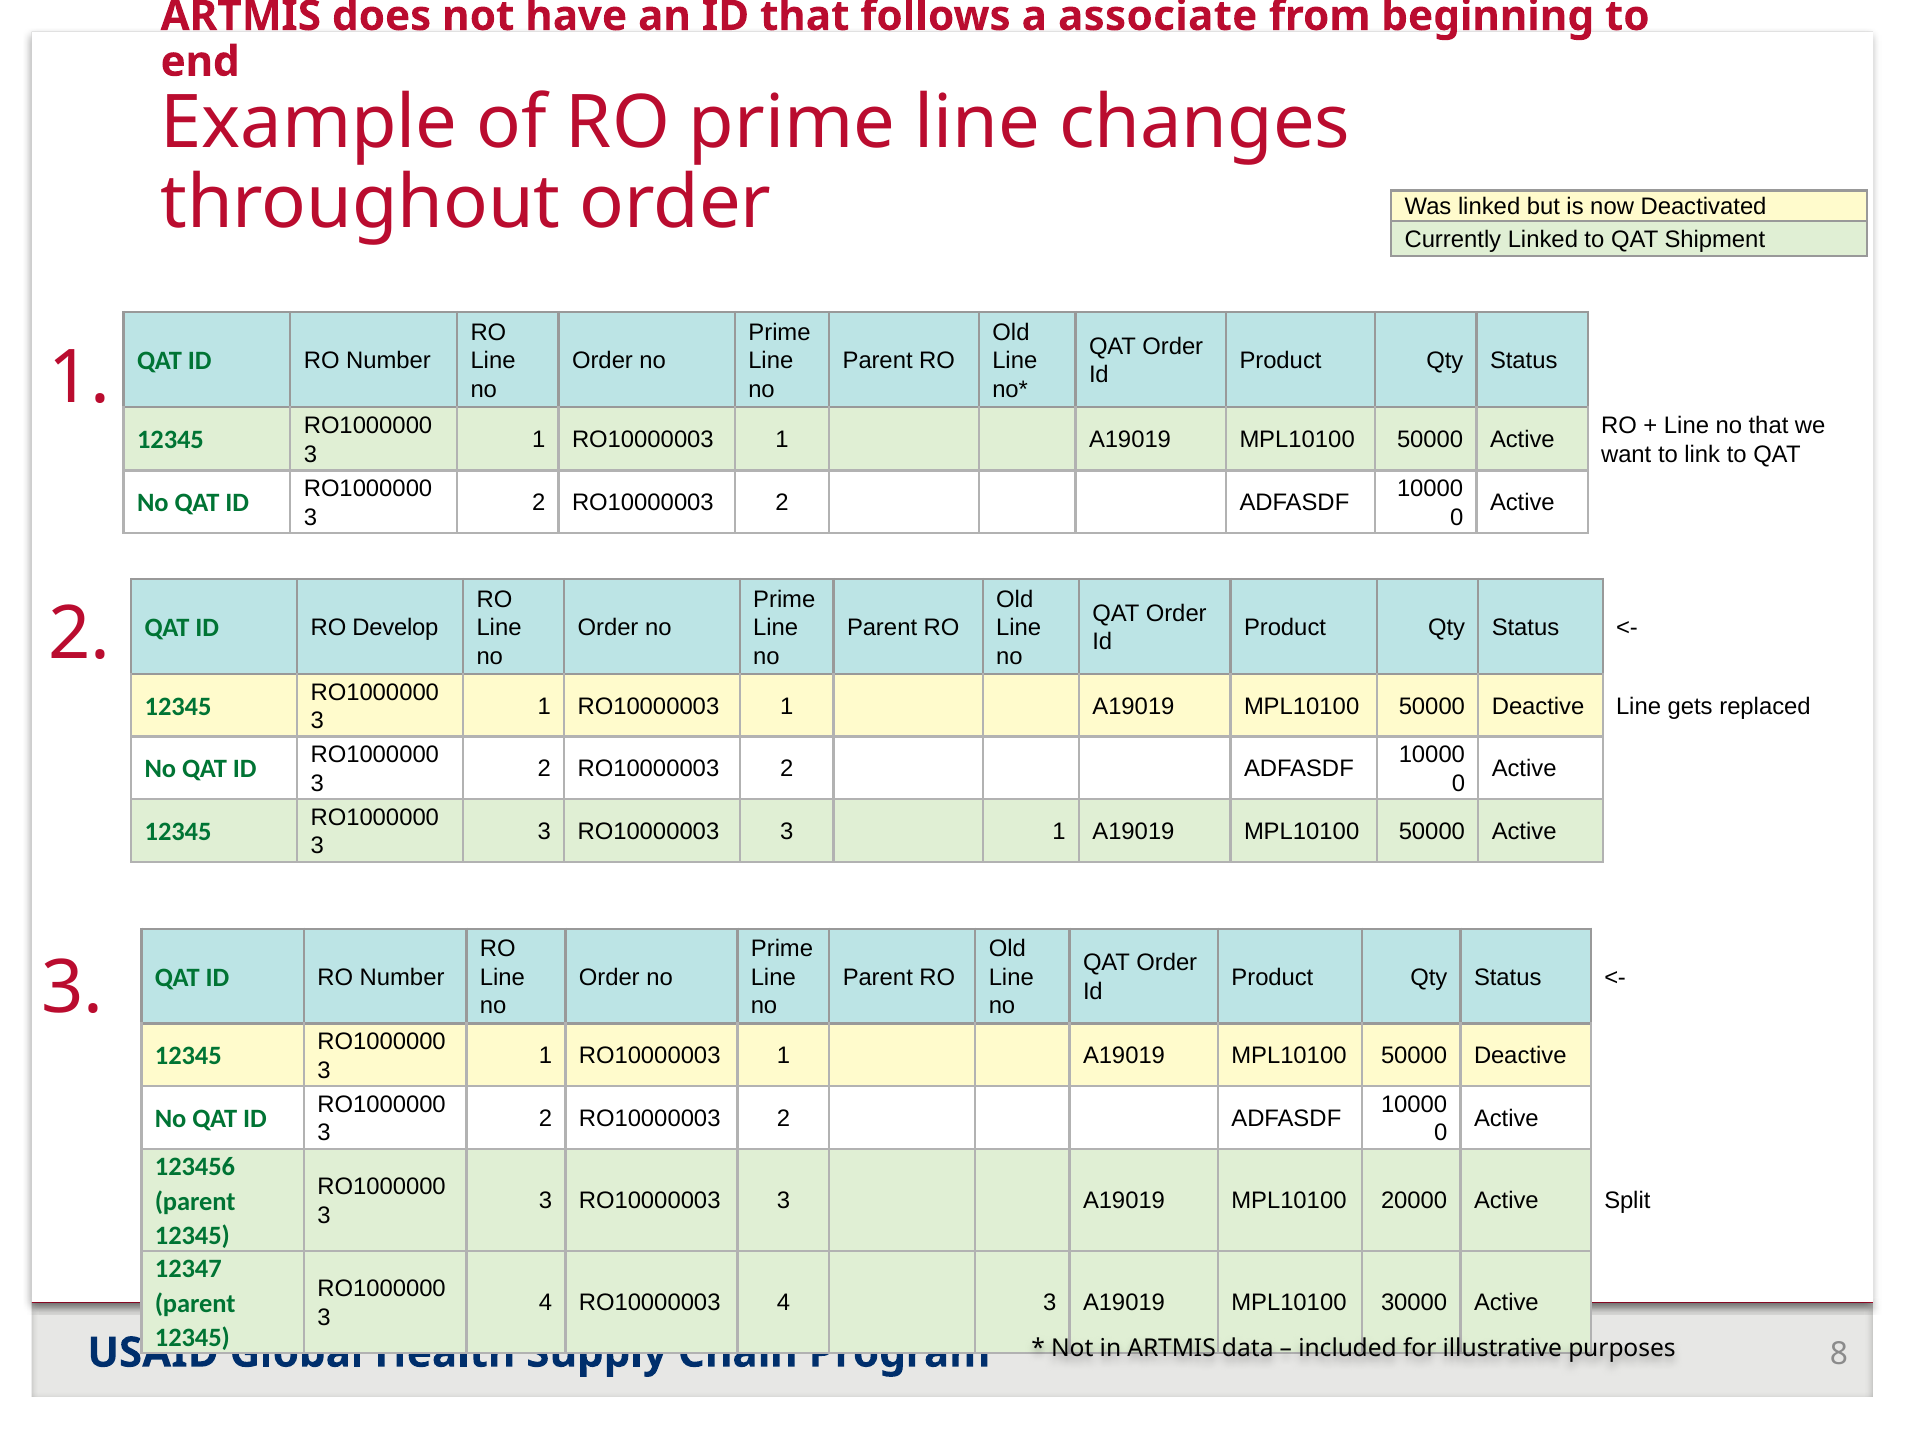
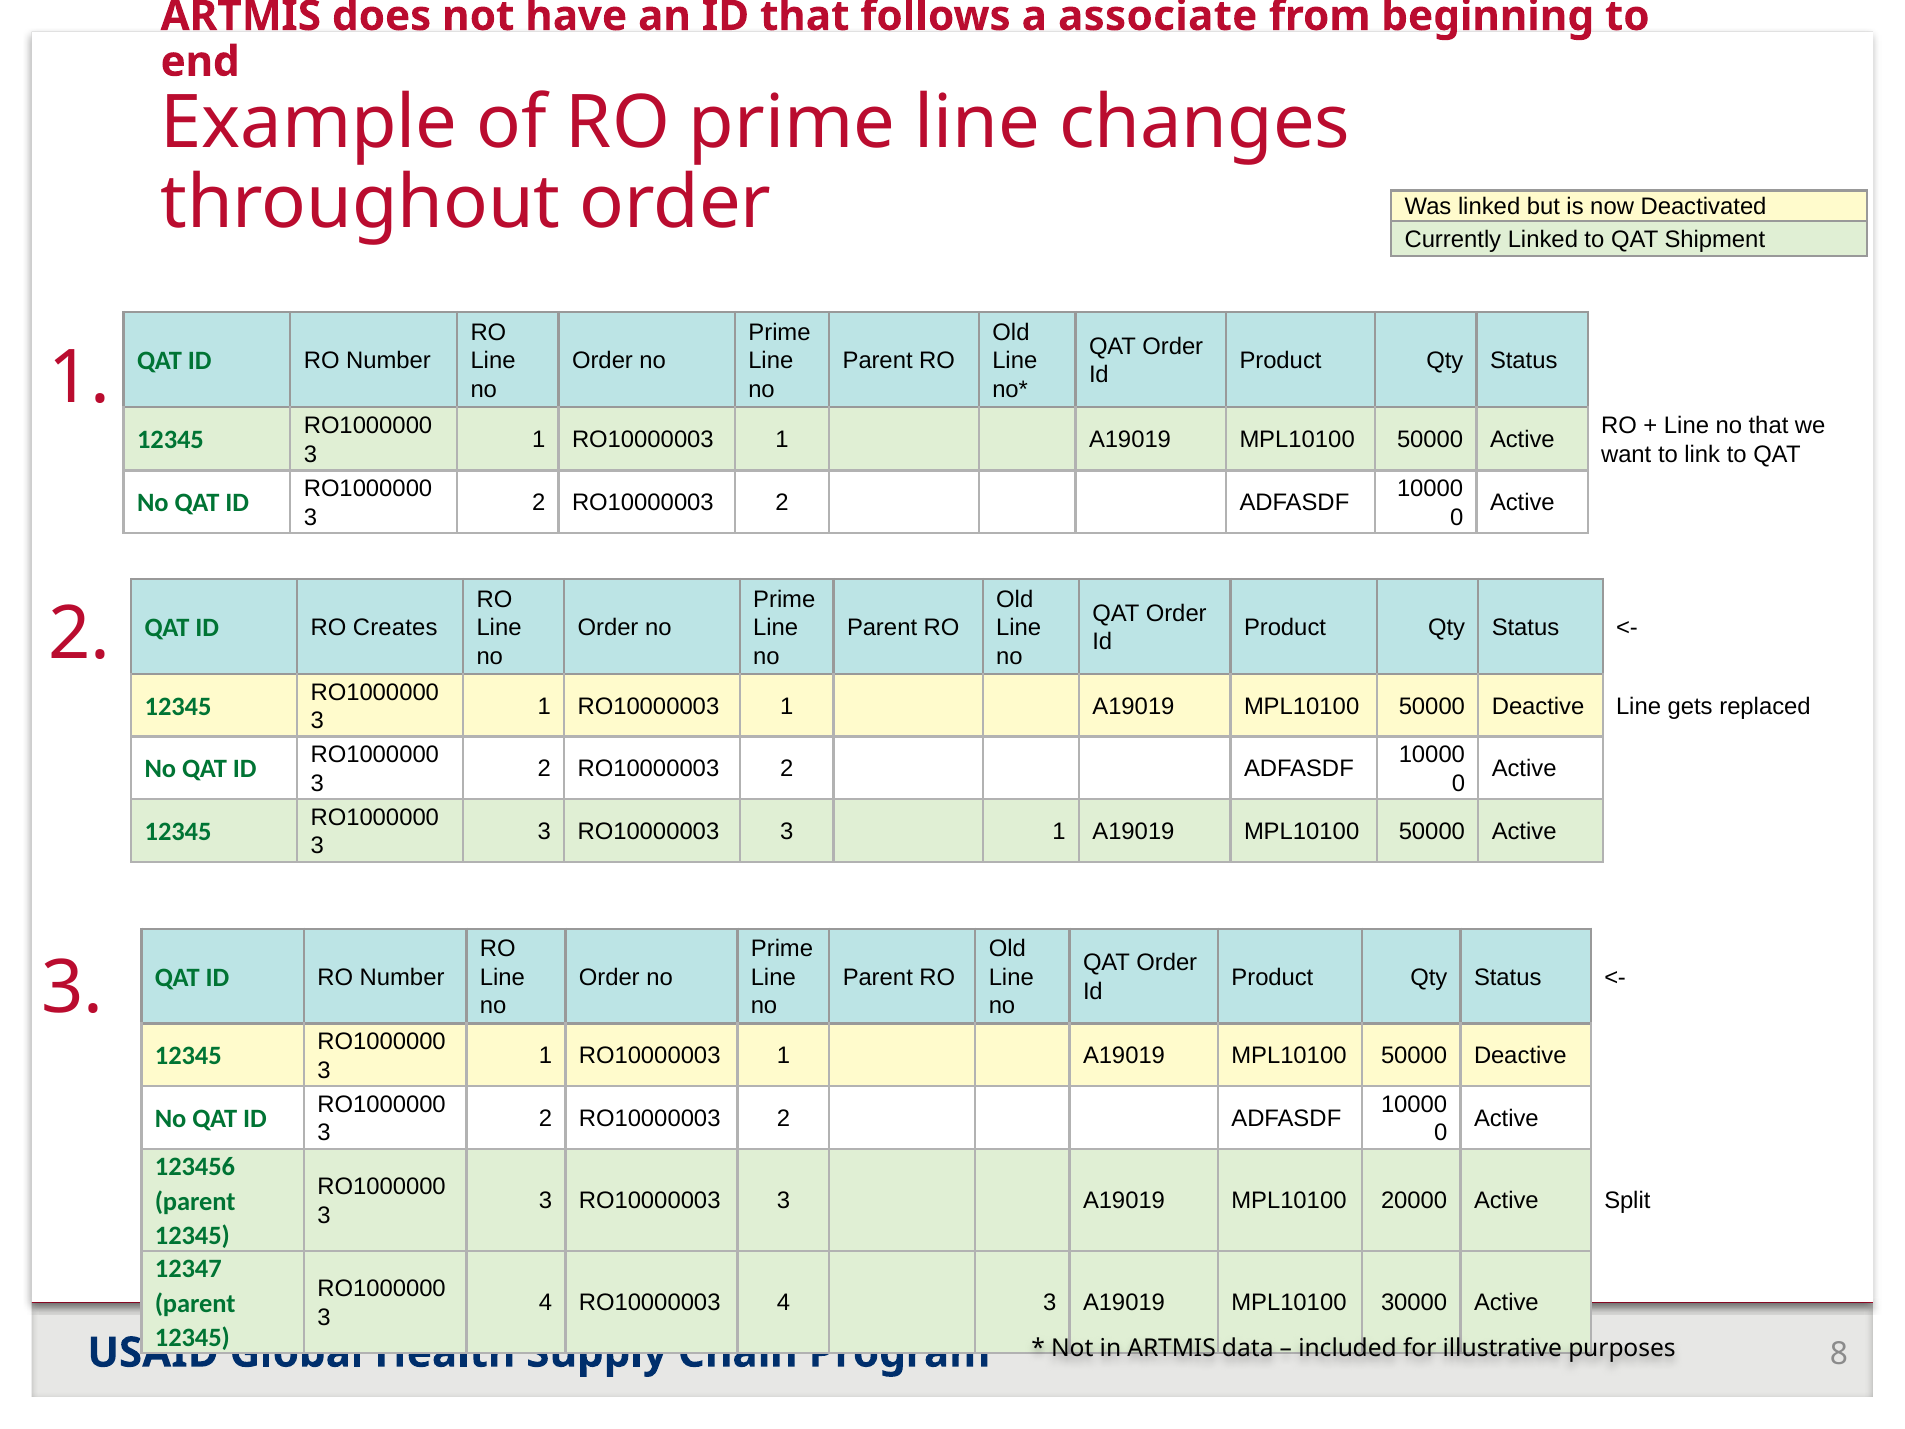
Develop: Develop -> Creates (395, 628)
